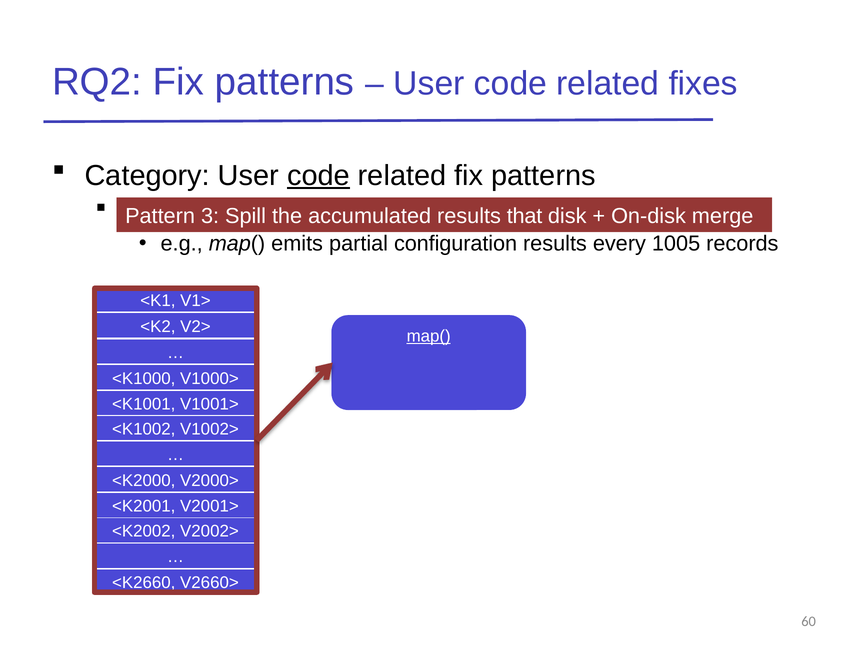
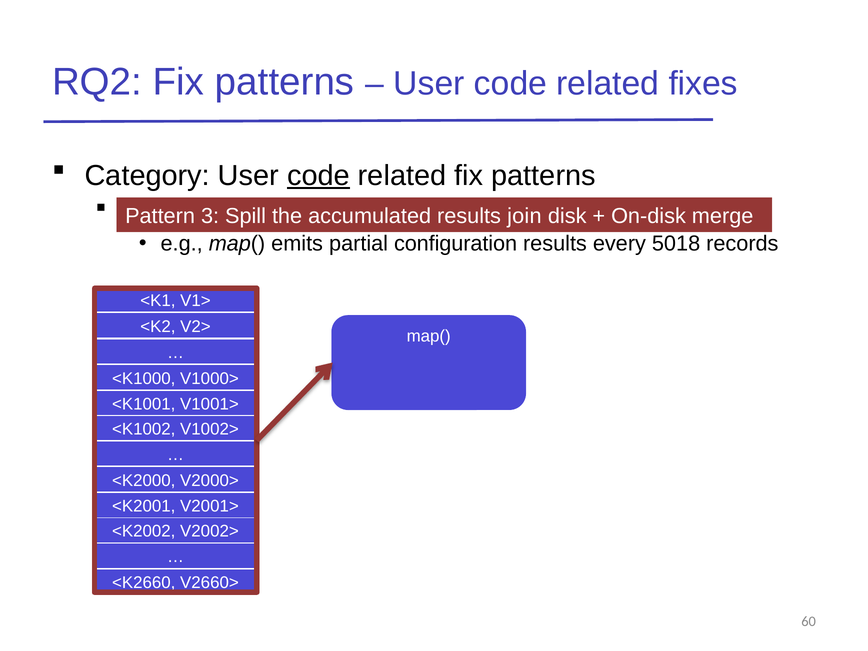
that: that -> join (524, 216)
1005: 1005 -> 5018 (676, 244)
map( underline: present -> none (429, 336)
